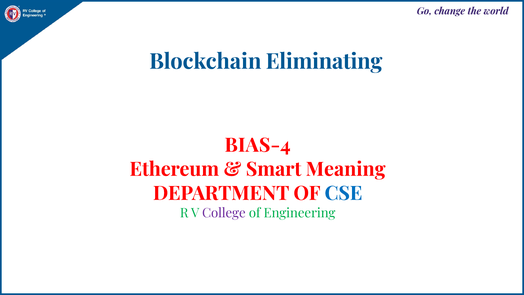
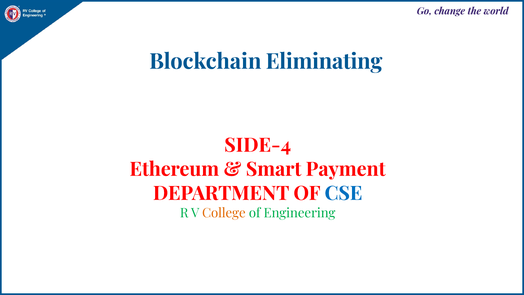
BIAS-4: BIAS-4 -> SIDE-4 (258, 145)
Meaning: Meaning -> Payment (346, 169)
College colour: purple -> orange (224, 213)
